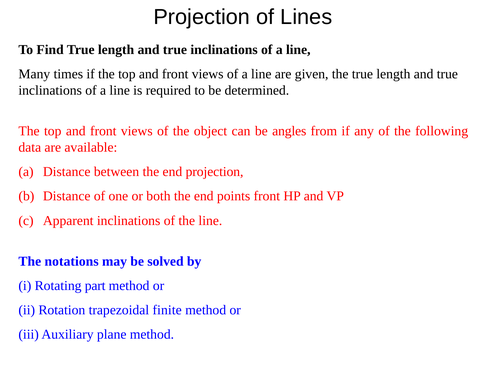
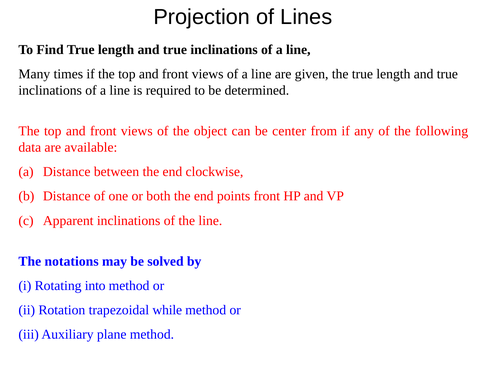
angles: angles -> center (289, 131)
end projection: projection -> clockwise (215, 172)
part: part -> into (95, 286)
finite: finite -> while (167, 311)
